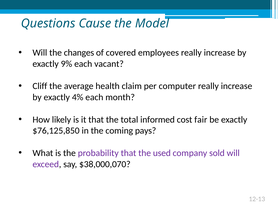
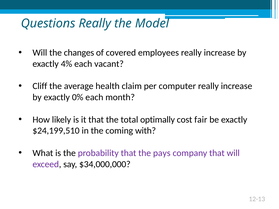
Questions Cause: Cause -> Really (95, 23)
9%: 9% -> 4% (66, 64)
4%: 4% -> 0% (78, 97)
informed: informed -> optimally (158, 120)
$76,125,850: $76,125,850 -> $24,199,510 (56, 131)
pays: pays -> with (146, 131)
used: used -> pays (162, 153)
company sold: sold -> that (217, 153)
$38,000,070: $38,000,070 -> $34,000,000 (105, 164)
